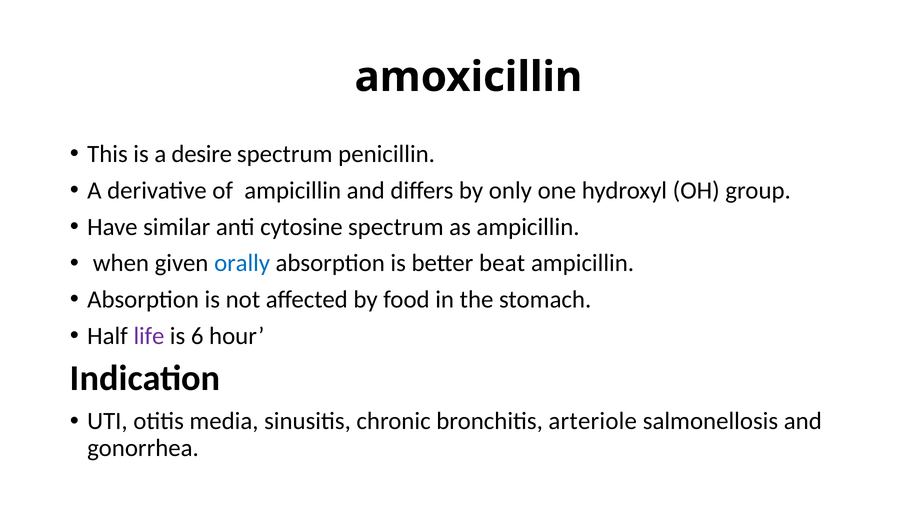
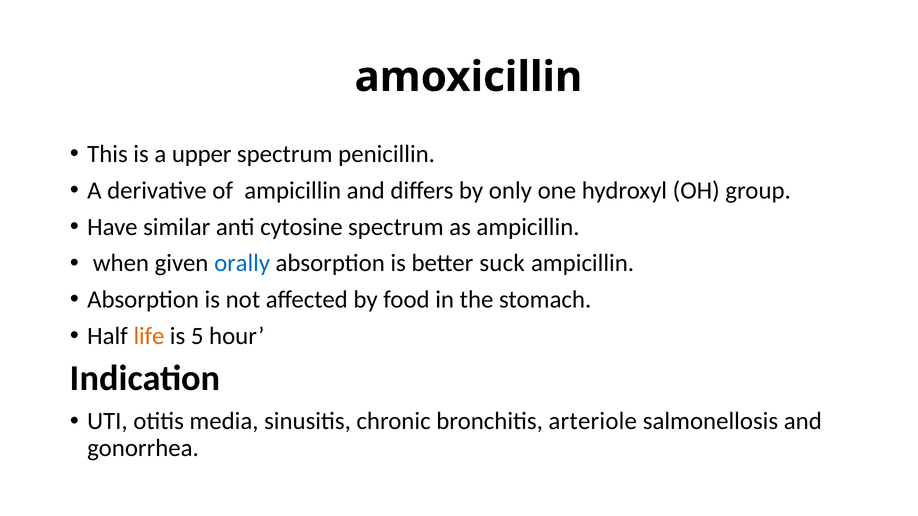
desire: desire -> upper (202, 154)
beat: beat -> suck (502, 263)
life colour: purple -> orange (149, 336)
6: 6 -> 5 (197, 336)
